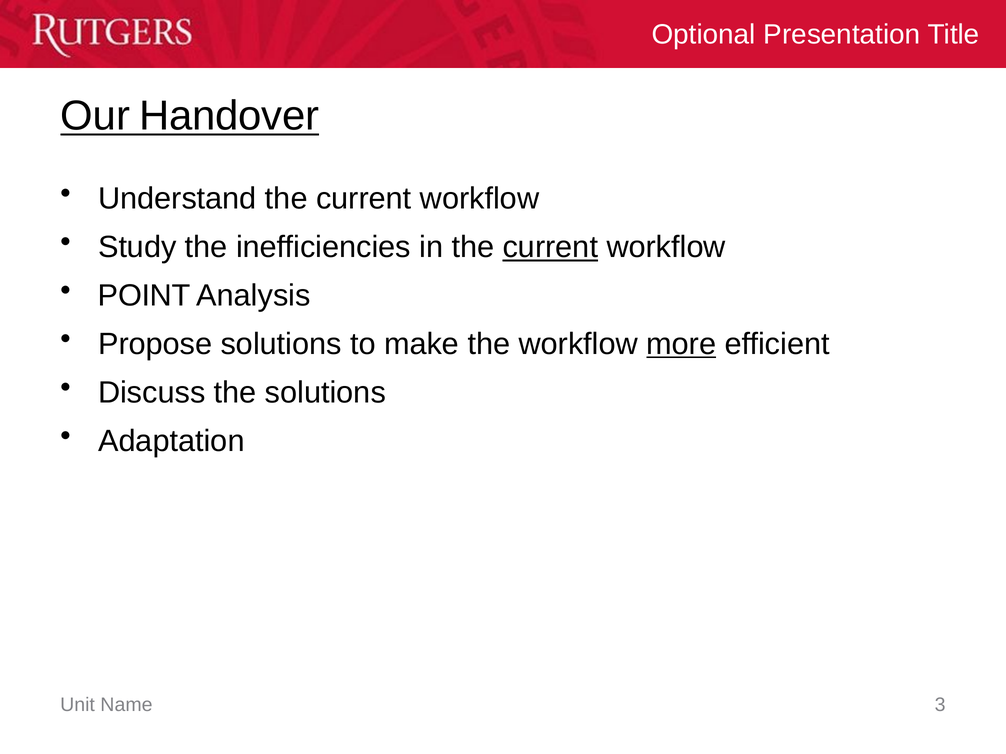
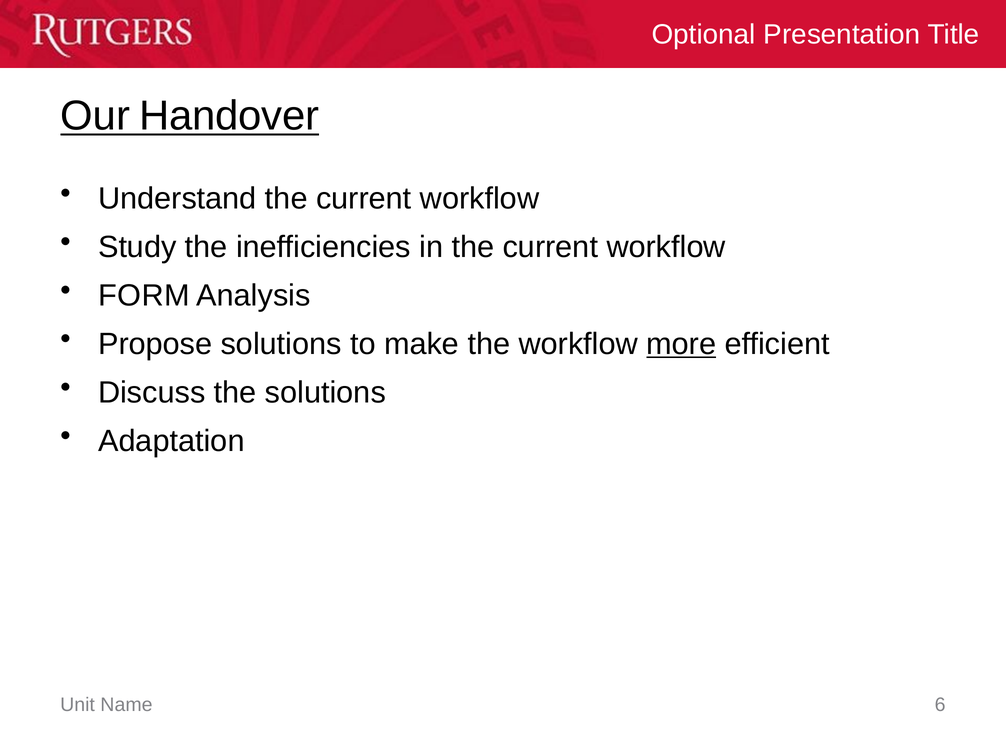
current underline: present -> none (550, 247)
POINT: POINT -> FORM (144, 296)
3: 3 -> 6 (940, 705)
